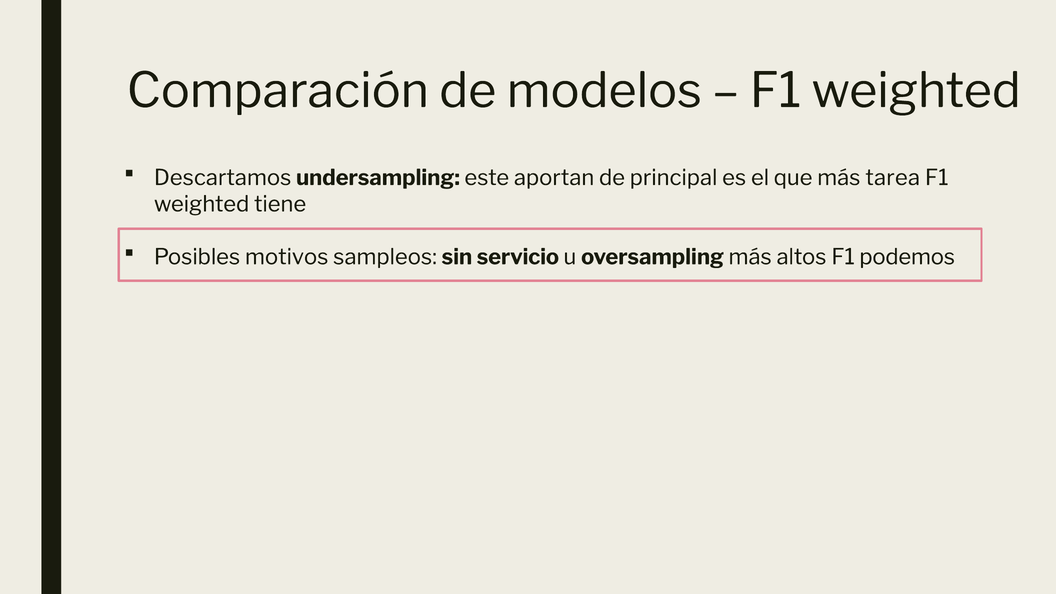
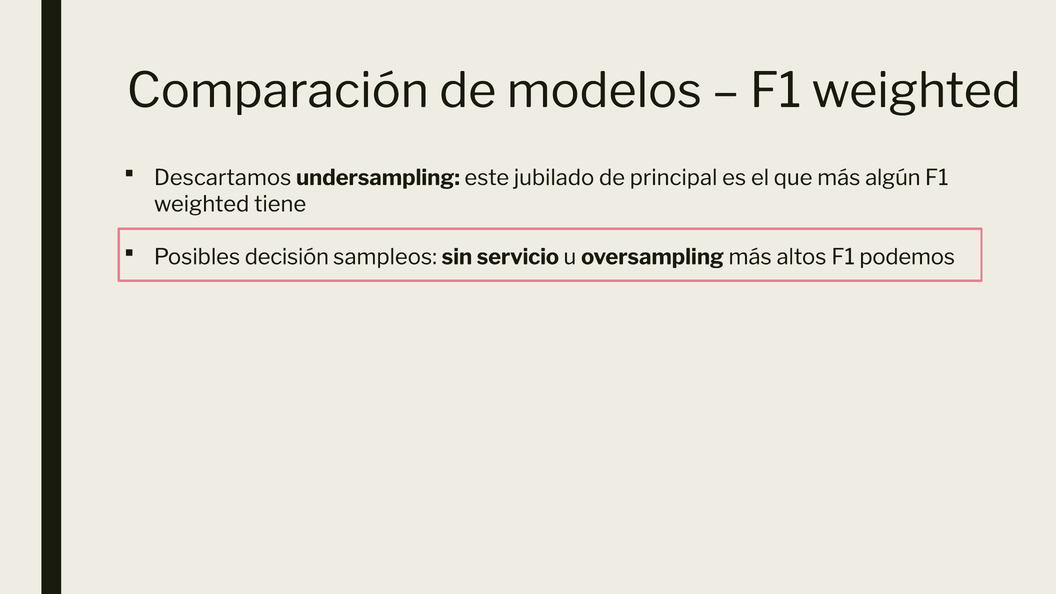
aportan: aportan -> jubilado (554, 178)
tarea: tarea -> algún (893, 178)
motivos: motivos -> decisión (287, 257)
